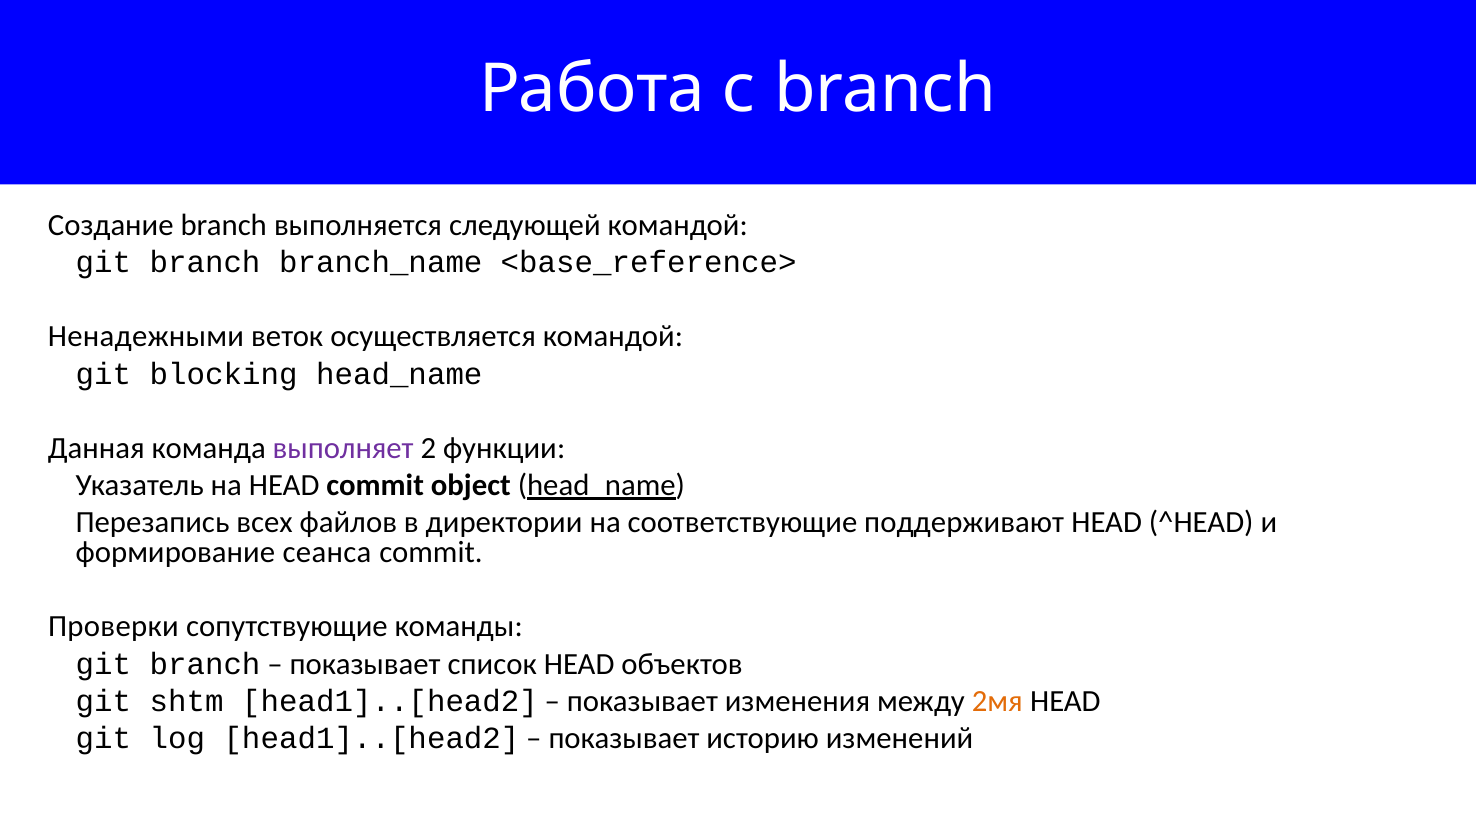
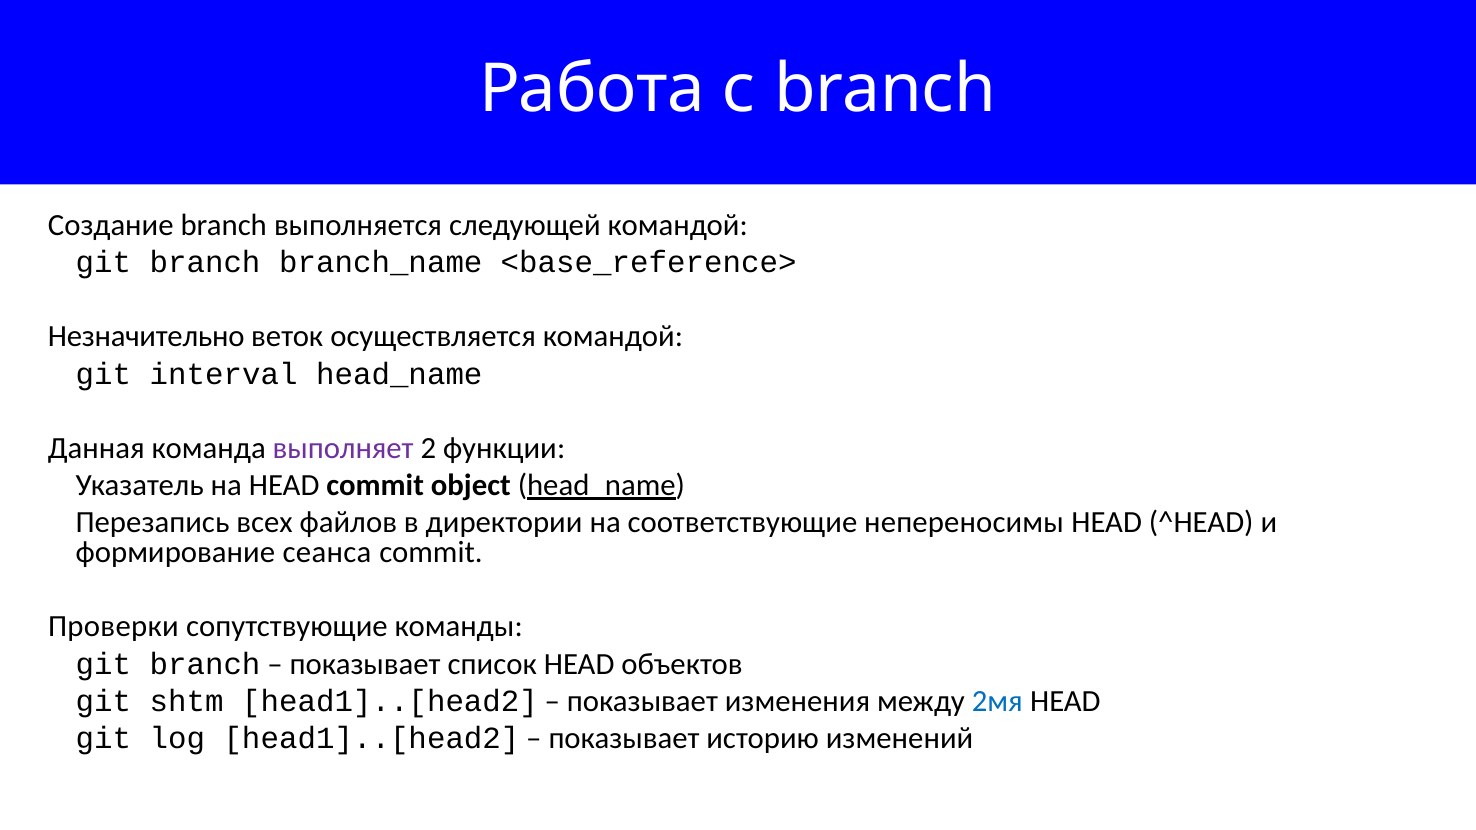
Ненадежными: Ненадежными -> Незначительно (146, 337)
blocking: blocking -> interval (224, 374)
поддерживают: поддерживают -> непереносимы (964, 523)
2мя colour: orange -> blue (997, 701)
